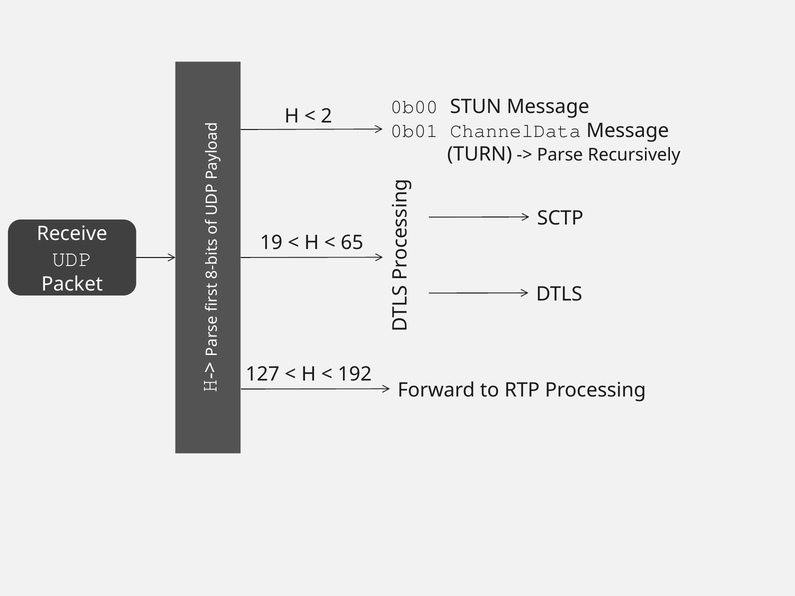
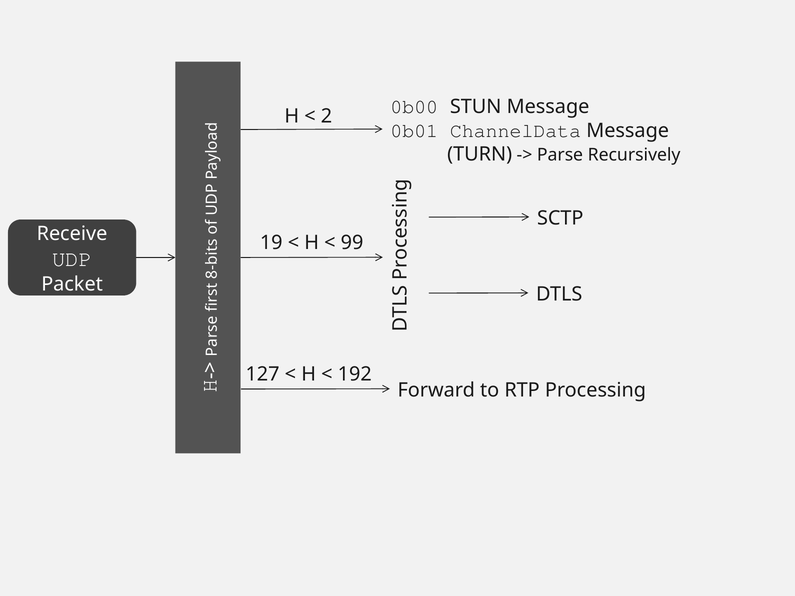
65: 65 -> 99 (352, 243)
